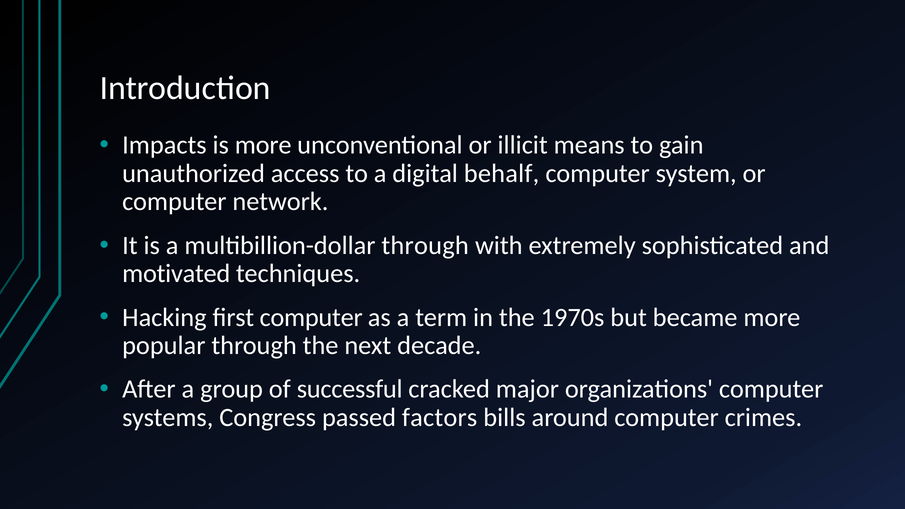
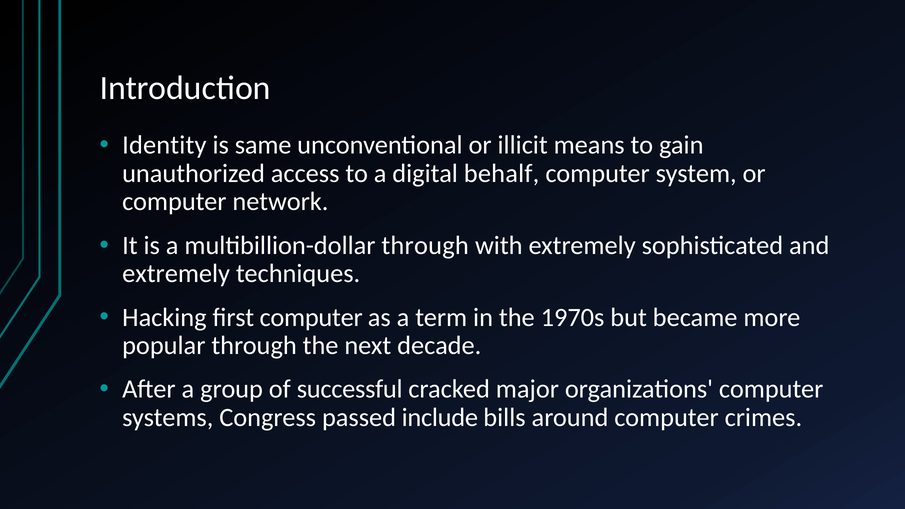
Impacts: Impacts -> Identity (164, 145)
is more: more -> same (263, 145)
motivated: motivated -> extremely (176, 274)
factors: factors -> include (440, 418)
